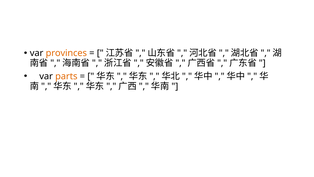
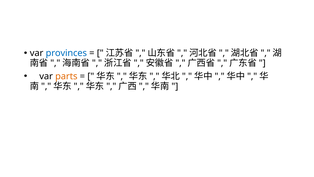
provinces colour: orange -> blue (66, 53)
